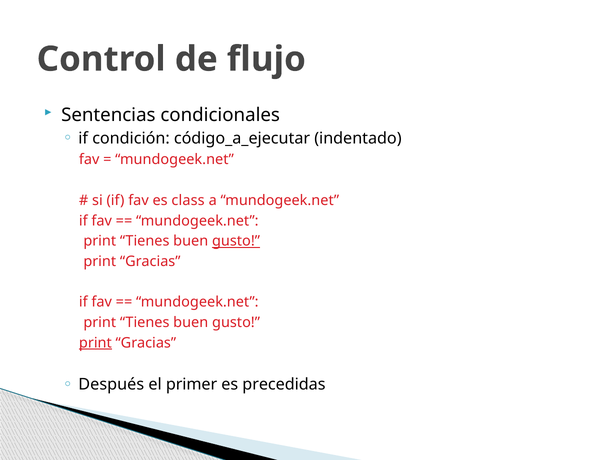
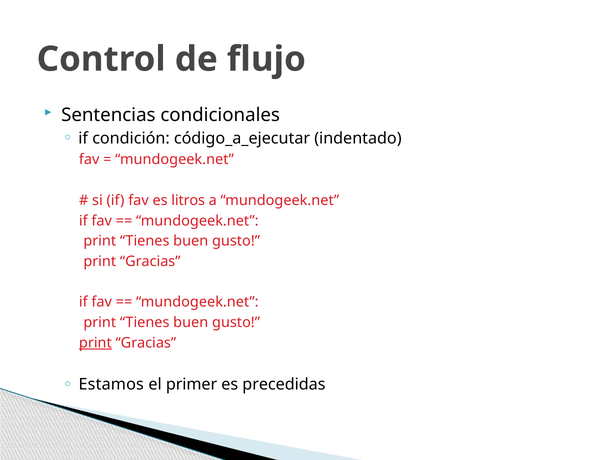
class: class -> litros (188, 200)
gusto underline: present -> none (236, 241)
Después: Después -> Estamos (111, 384)
